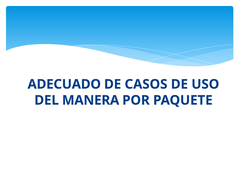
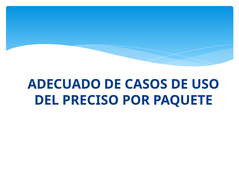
MANERA: MANERA -> PRECISO (91, 100)
